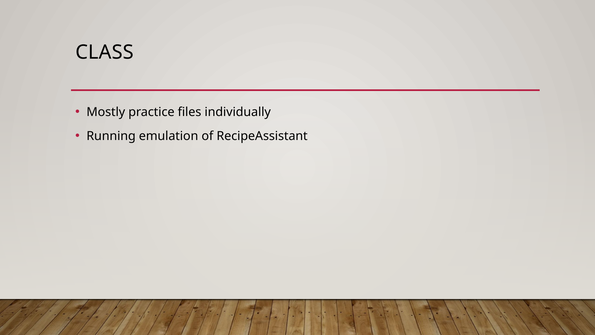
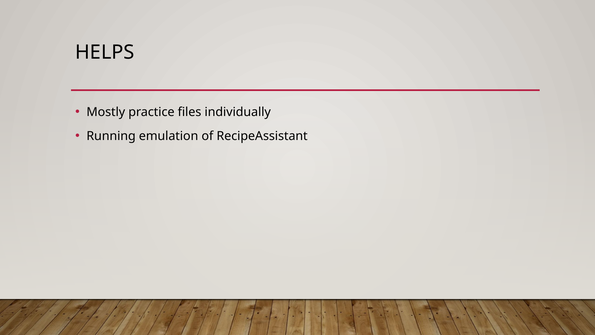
CLASS: CLASS -> HELPS (105, 52)
